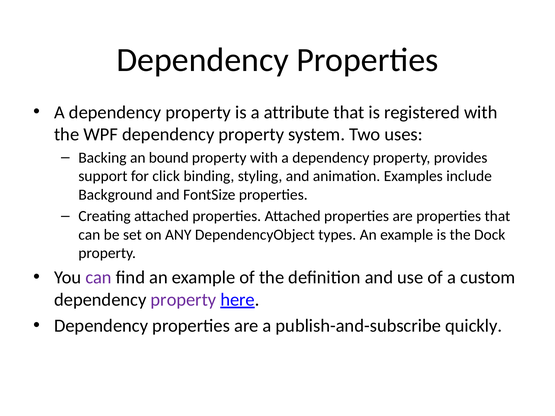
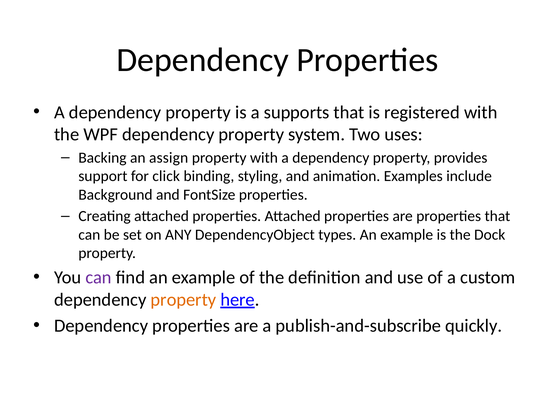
attribute: attribute -> supports (297, 112)
bound: bound -> assign (169, 158)
property colour: purple -> orange (183, 300)
